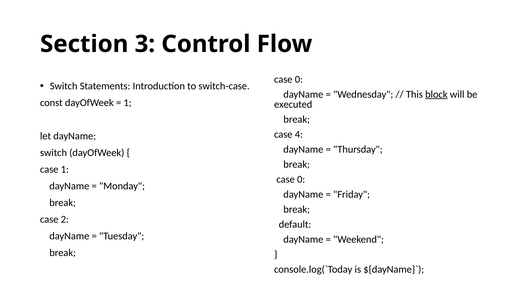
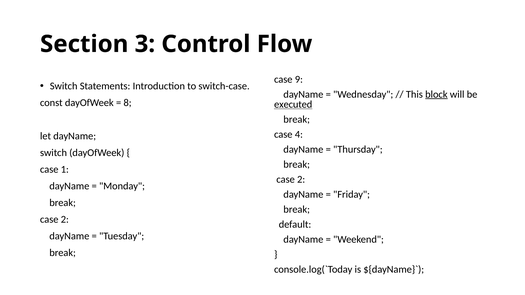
0: 0 -> 9 (299, 79)
1: 1 -> 8 (128, 103)
executed underline: none -> present (293, 104)
0: 0 -> 2 (301, 180)
